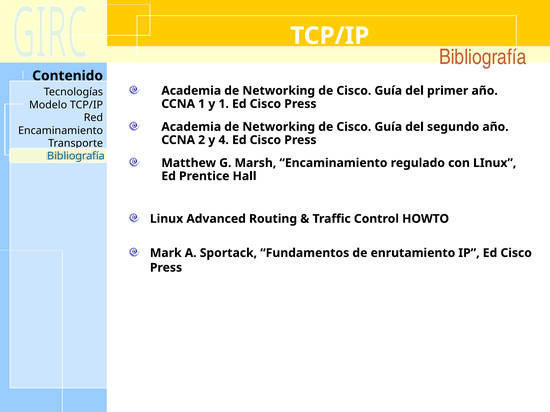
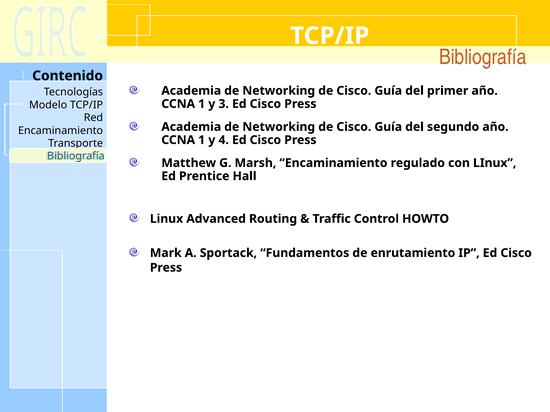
y 1: 1 -> 3 (224, 104)
2: 2 -> 1 (202, 140)
